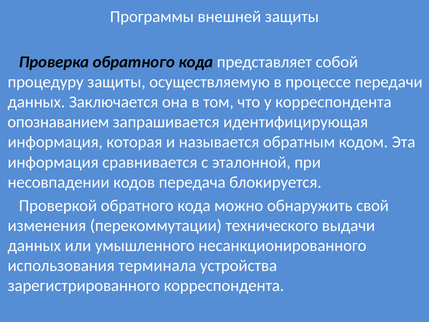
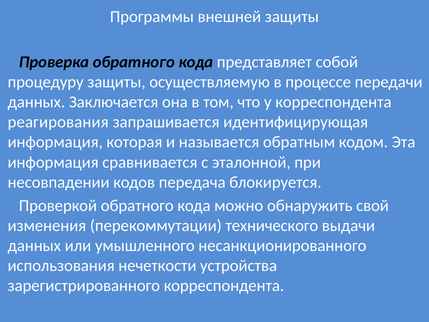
опознаванием: опознаванием -> реагирования (58, 122)
терминала: терминала -> нечеткости (157, 266)
